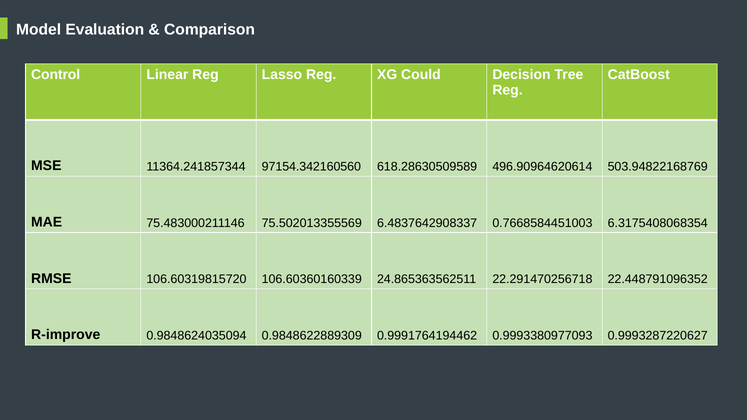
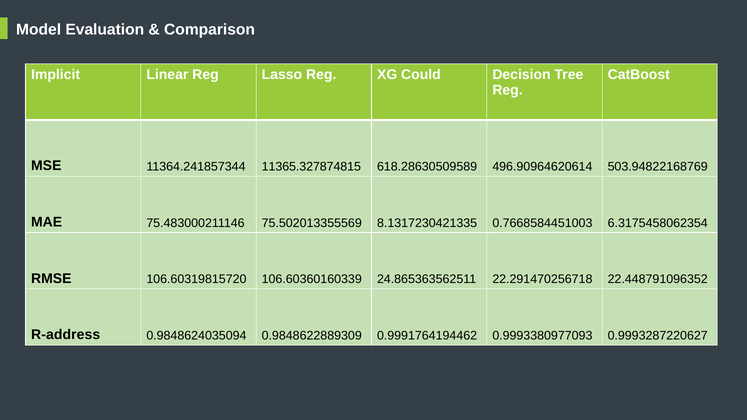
Control: Control -> Implicit (56, 74)
97154.342160560: 97154.342160560 -> 11365.327874815 (311, 167)
6.4837642908337: 6.4837642908337 -> 8.1317230421335 (427, 223)
6.3175408068354: 6.3175408068354 -> 6.3175458062354 (658, 223)
R-improve: R-improve -> R-address (66, 335)
